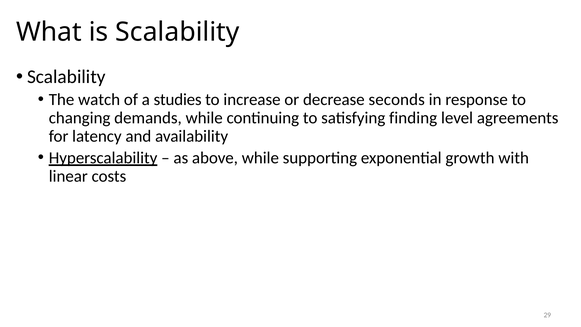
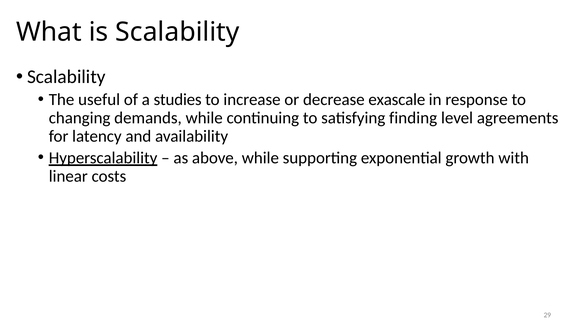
watch: watch -> useful (99, 100)
seconds: seconds -> exascale (397, 100)
